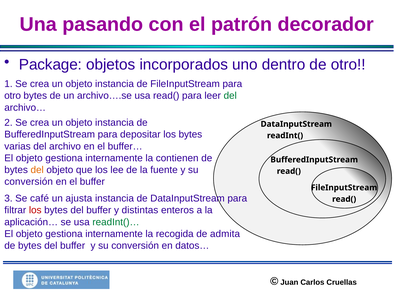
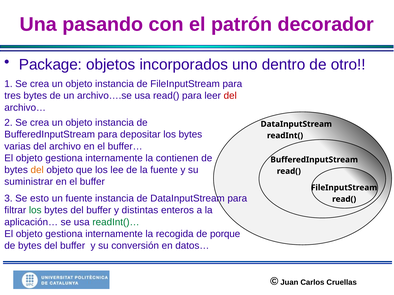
otro: otro -> tres (13, 96)
del colour: green -> red (230, 96)
conversión: conversión -> suministrar (29, 182)
café: café -> esto (40, 199)
un ajusta: ajusta -> fuente (79, 199)
los colour: red -> green (35, 211)
admita: admita -> porque (225, 234)
